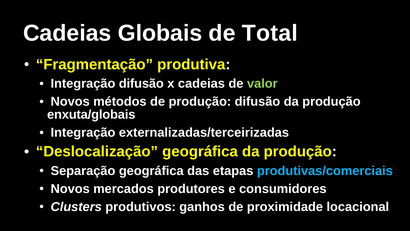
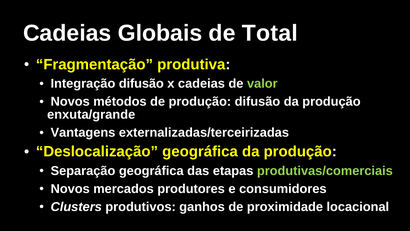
enxuta/globais: enxuta/globais -> enxuta/grande (91, 114)
Integração: Integração -> Vantagens (83, 132)
produtivas/comerciais colour: light blue -> light green (325, 171)
